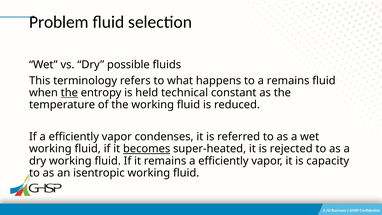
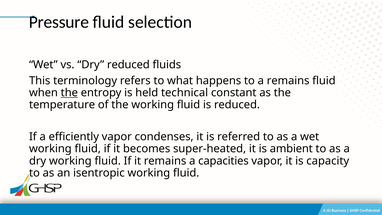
Problem: Problem -> Pressure (59, 22)
Dry possible: possible -> reduced (128, 65)
becomes underline: present -> none (147, 149)
rejected: rejected -> ambient (291, 149)
remains a efficiently: efficiently -> capacities (223, 161)
